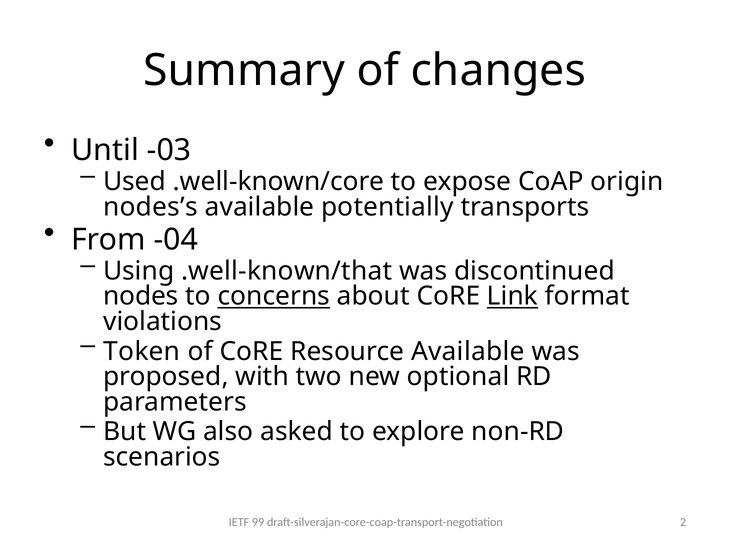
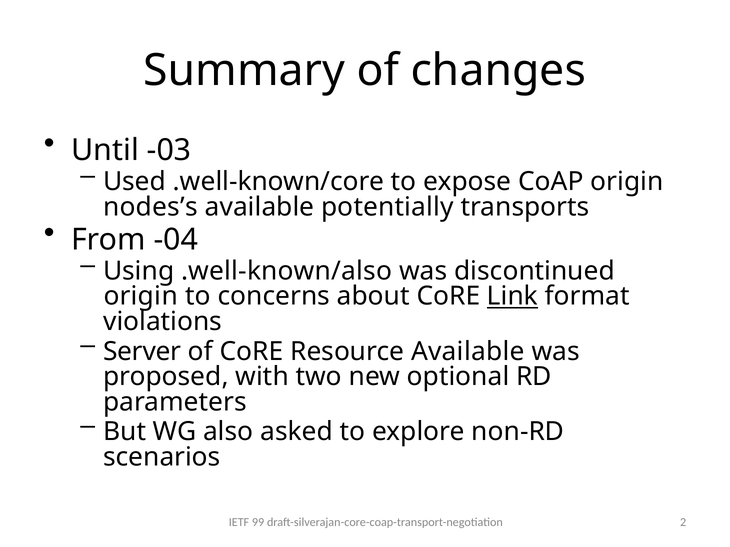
.well-known/that: .well-known/that -> .well-known/also (287, 271)
nodes: nodes -> origin (141, 297)
concerns underline: present -> none (274, 297)
Token: Token -> Server (142, 352)
